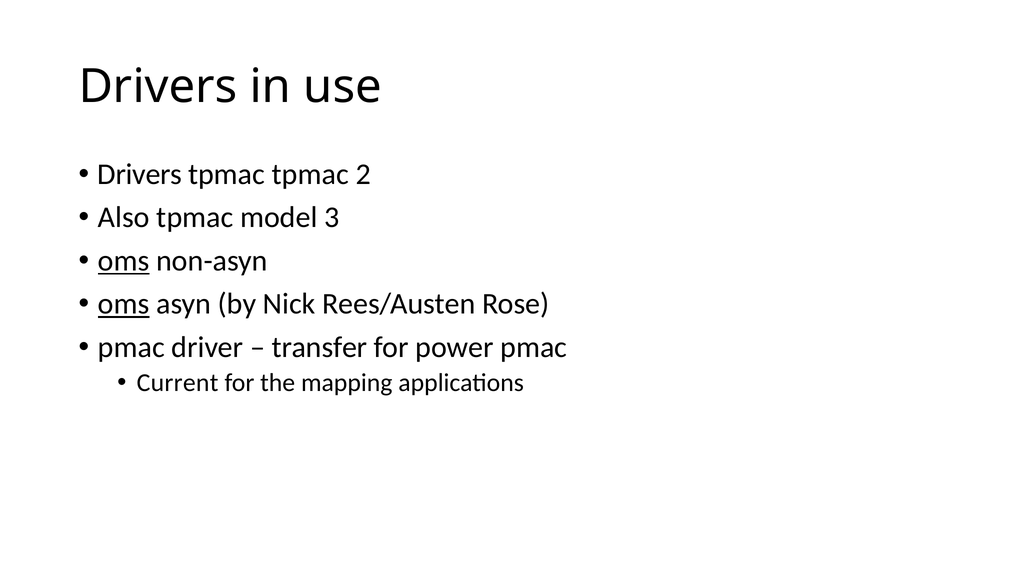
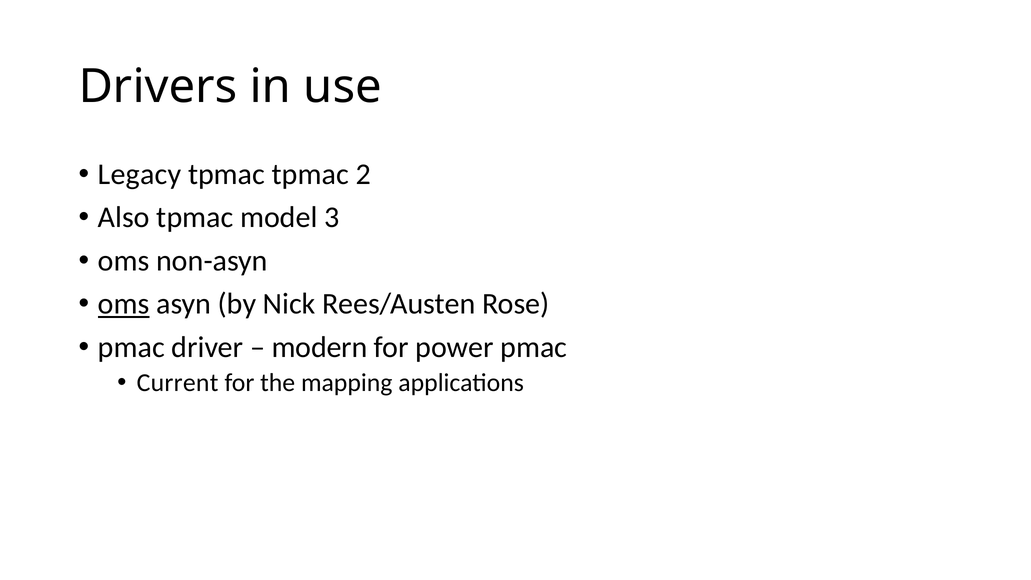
Drivers: Drivers -> Legacy (140, 174)
oms underline: present -> none (124, 261)
transfer: transfer -> modern (319, 347)
